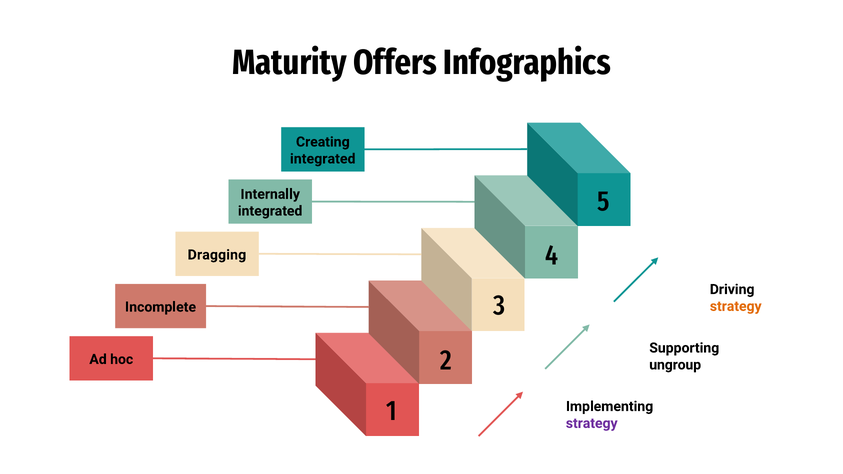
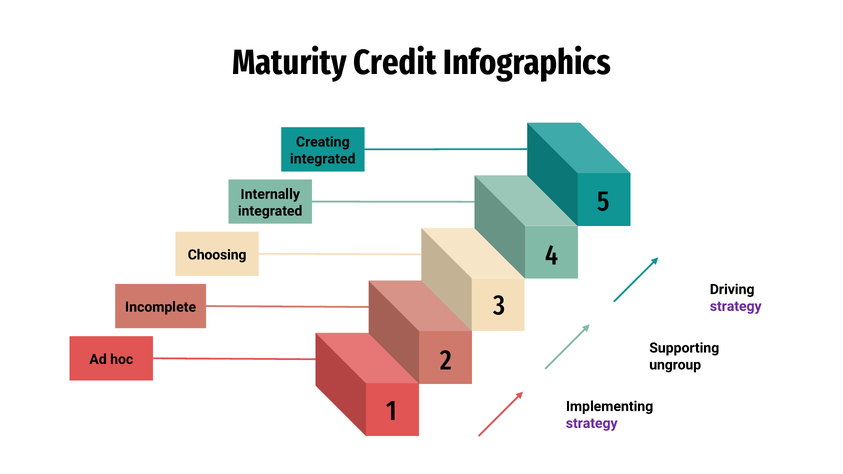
Offers: Offers -> Credit (395, 63)
Dragging: Dragging -> Choosing (217, 255)
strategy colour: orange -> purple (736, 306)
